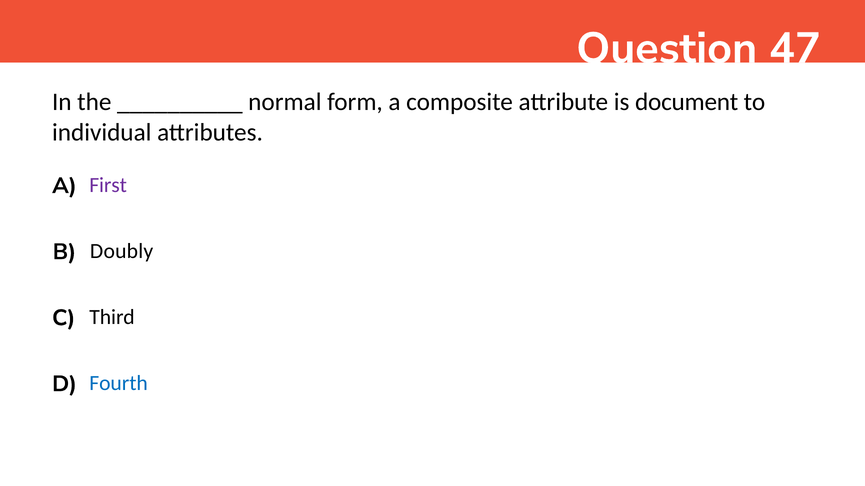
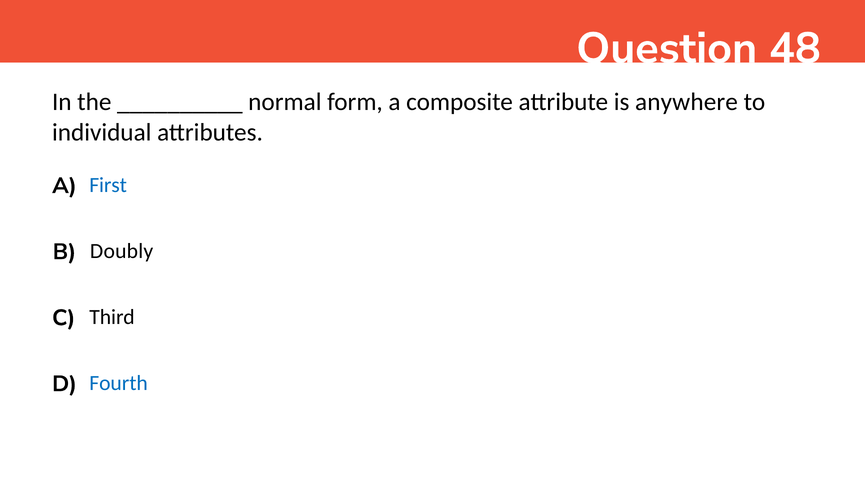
47: 47 -> 48 (795, 48)
document: document -> anywhere (687, 102)
First colour: purple -> blue (108, 185)
